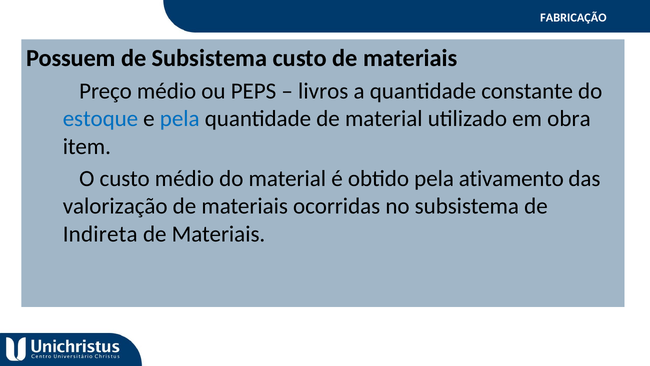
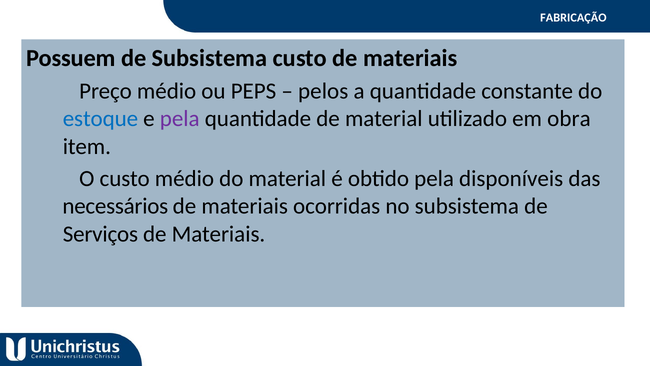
livros: livros -> pelos (323, 91)
pela colour: blue -> purple (180, 119)
ativamento: ativamento -> disponíveis (511, 178)
valorização: valorização -> necessários (115, 206)
Indireta: Indireta -> Serviços (100, 234)
